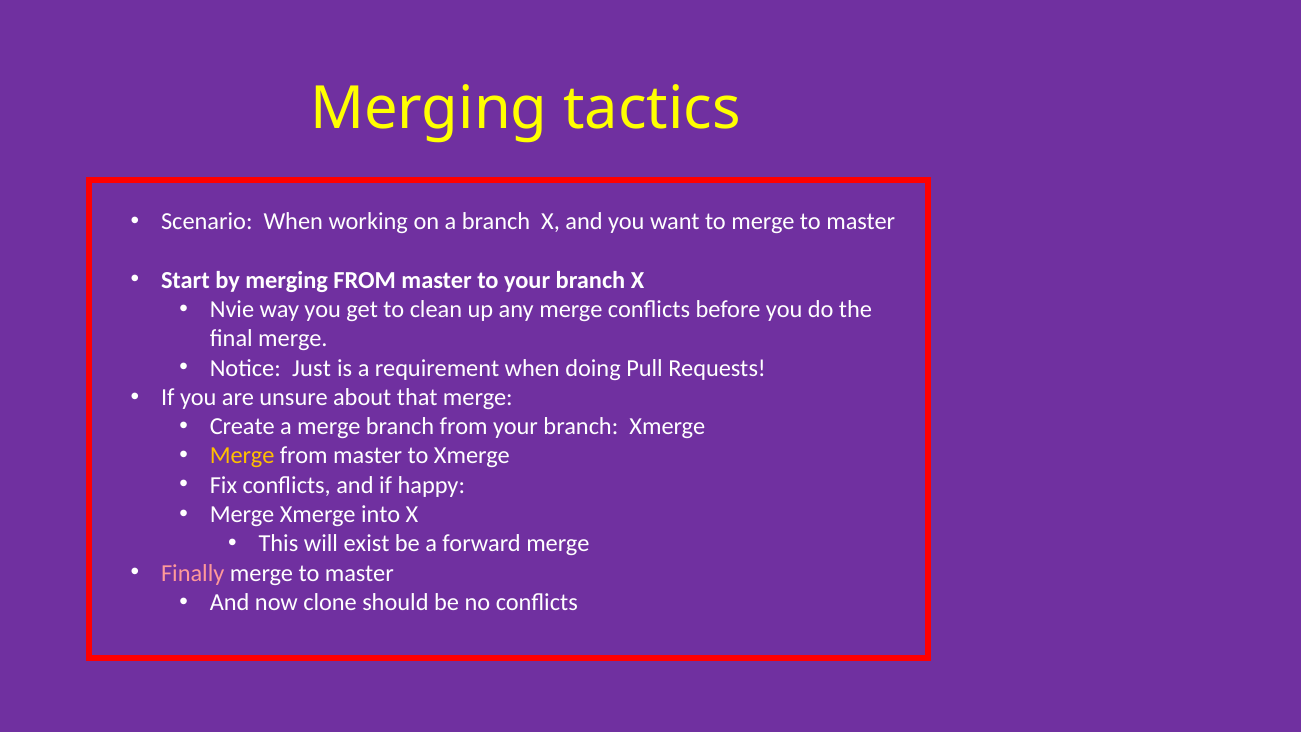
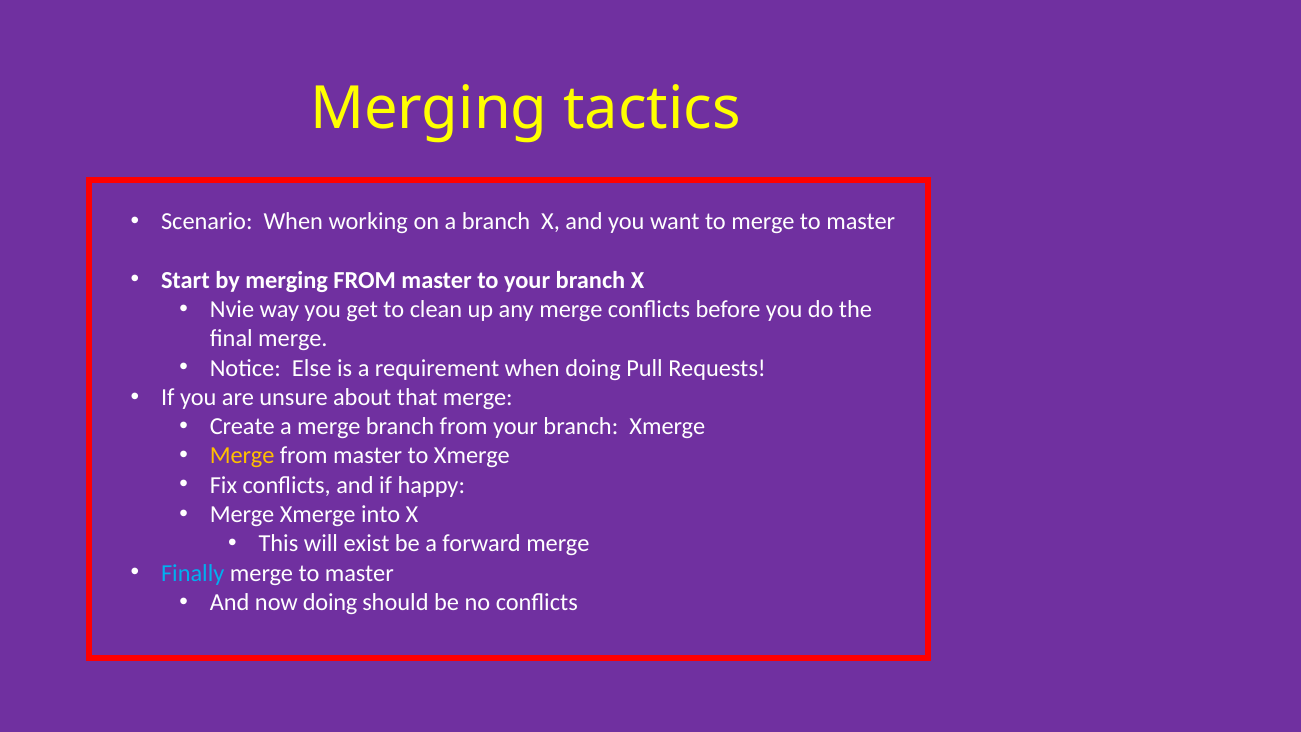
Just: Just -> Else (312, 368)
Finally colour: pink -> light blue (193, 573)
now clone: clone -> doing (330, 602)
